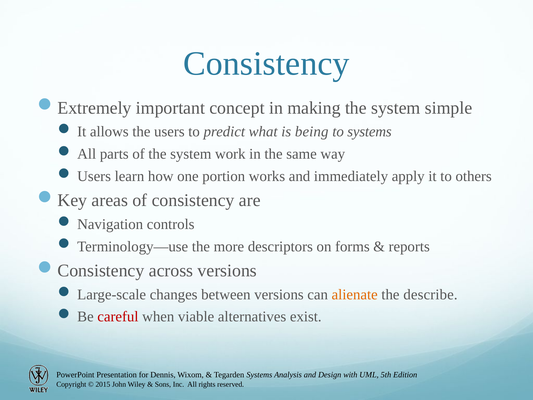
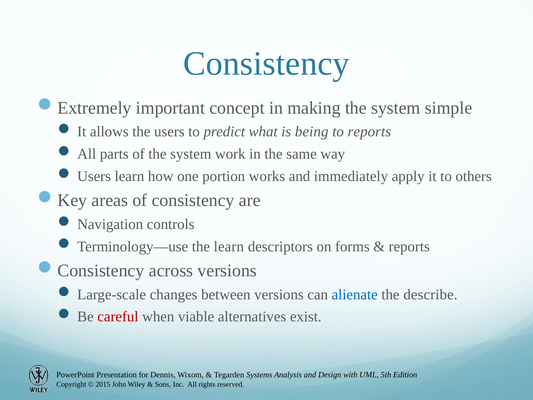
to systems: systems -> reports (369, 132)
the more: more -> learn (229, 246)
alienate colour: orange -> blue (355, 294)
